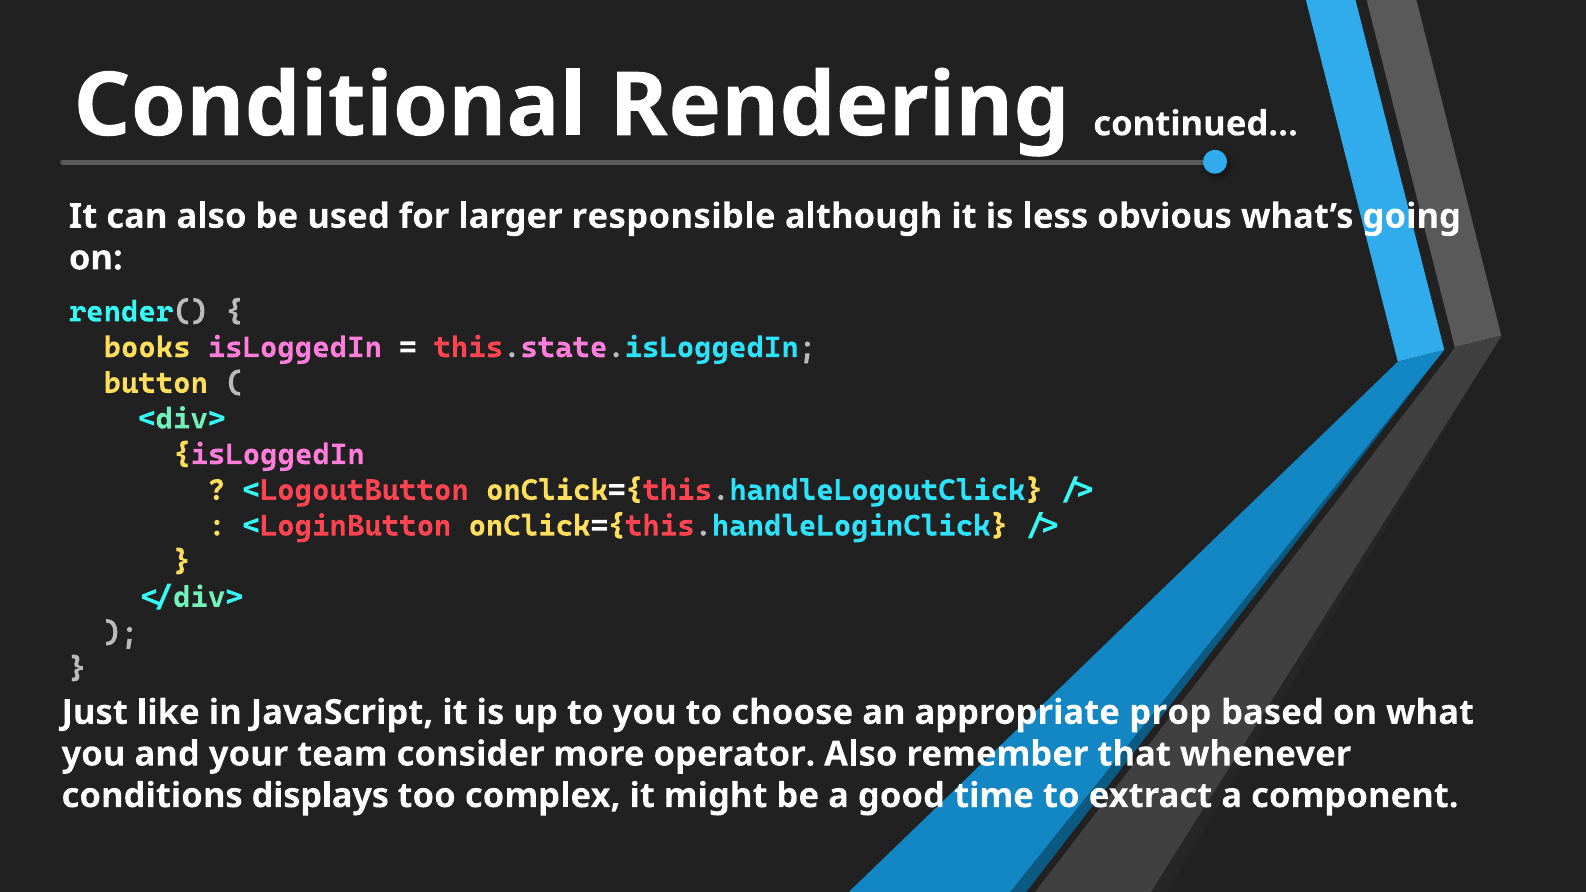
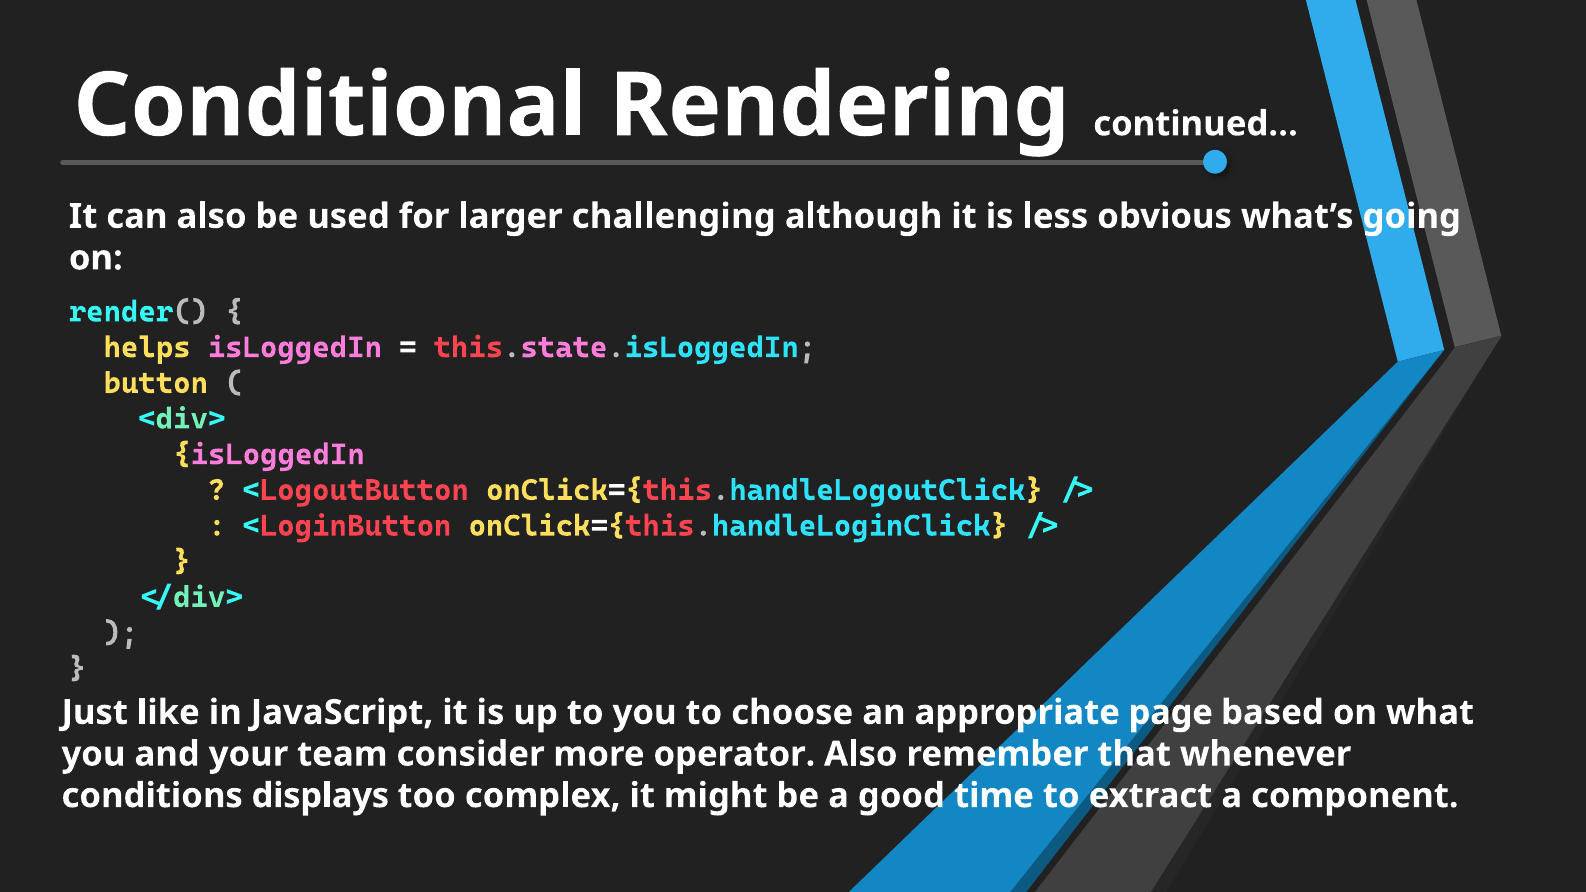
responsible: responsible -> challenging (674, 216)
books: books -> helps (147, 347)
prop: prop -> page (1171, 713)
